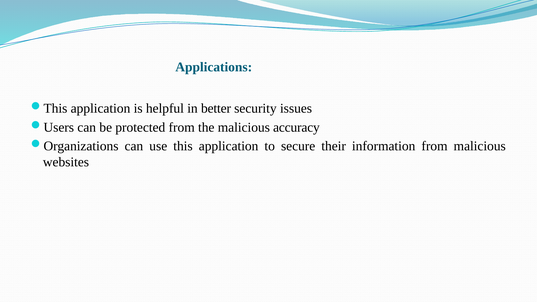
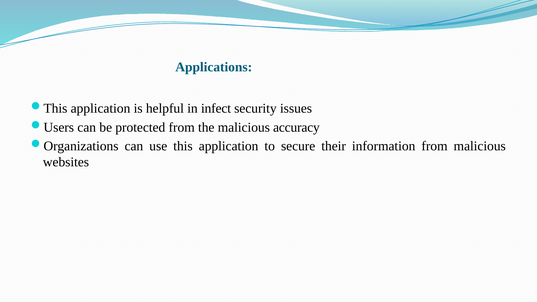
better: better -> infect (216, 109)
